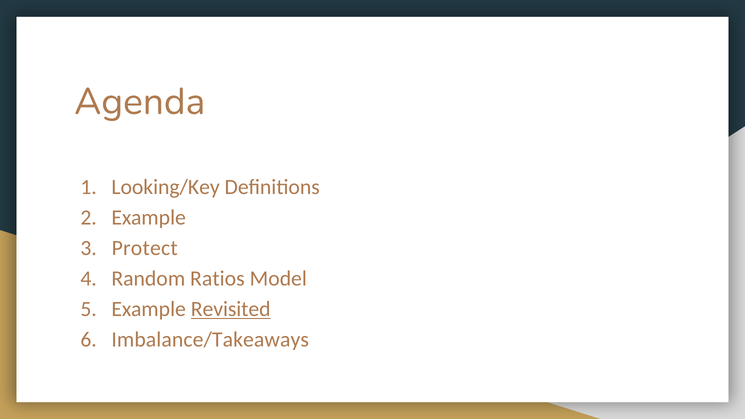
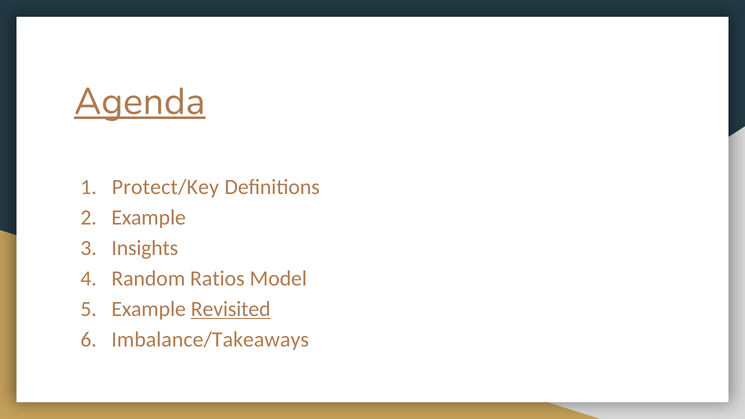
Agenda underline: none -> present (140, 102)
Looking/Key: Looking/Key -> Protect/Key (165, 187)
Protect: Protect -> Insights (145, 248)
